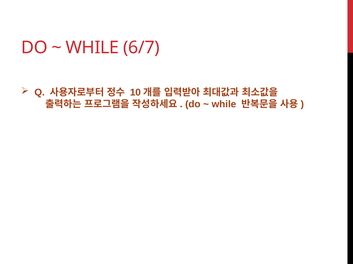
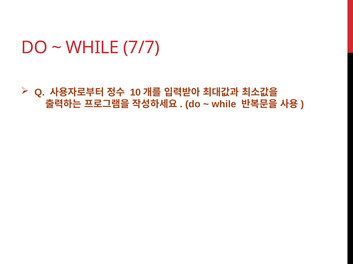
6/7: 6/7 -> 7/7 (141, 48)
